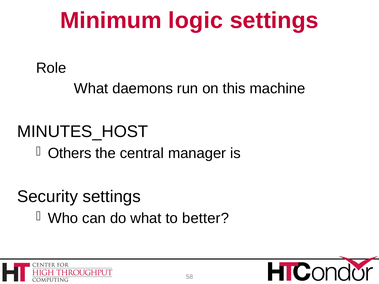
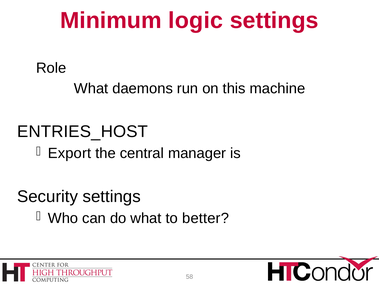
MINUTES_HOST: MINUTES_HOST -> ENTRIES_HOST (83, 132)
Others: Others -> Export (70, 154)
